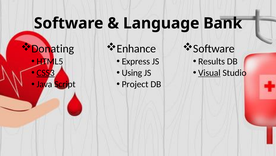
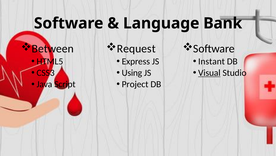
Donating: Donating -> Between (53, 49)
Enhance: Enhance -> Request (136, 48)
Results: Results -> Instant (211, 61)
CSS3 underline: present -> none (46, 73)
